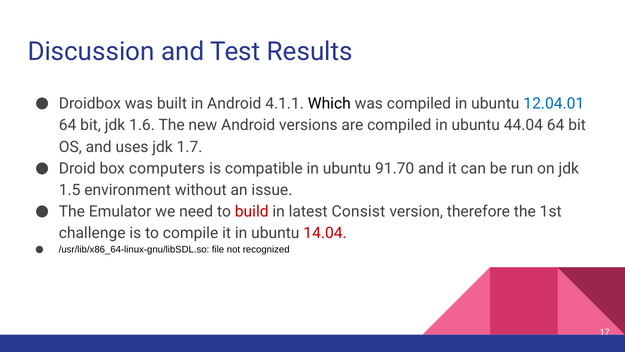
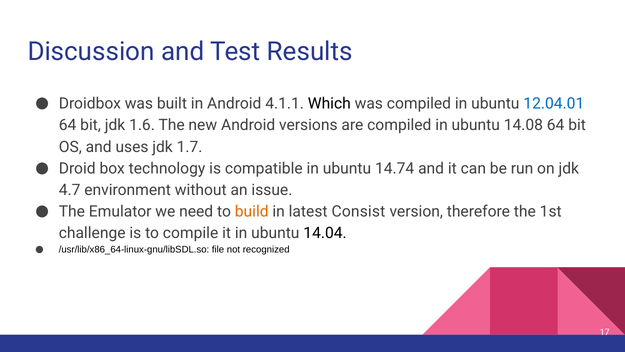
44.04: 44.04 -> 14.08 (523, 125)
computers: computers -> technology (167, 168)
91.70: 91.70 -> 14.74 (395, 168)
1.5: 1.5 -> 4.7 (70, 190)
build colour: red -> orange (252, 211)
14.04 colour: red -> black (325, 233)
